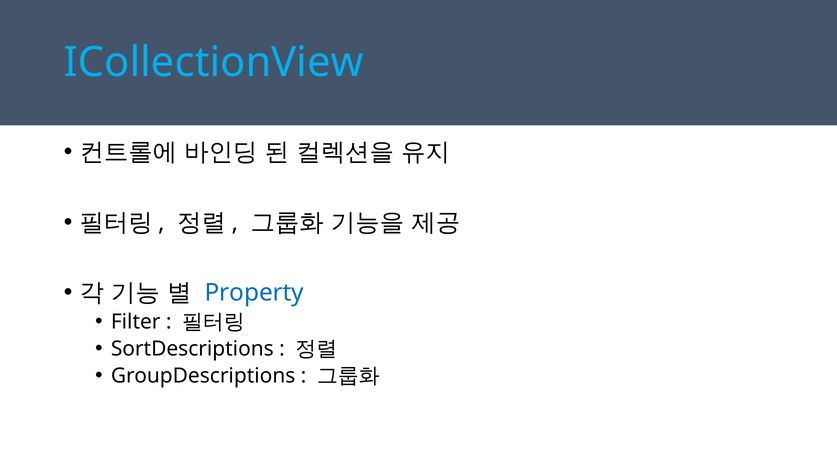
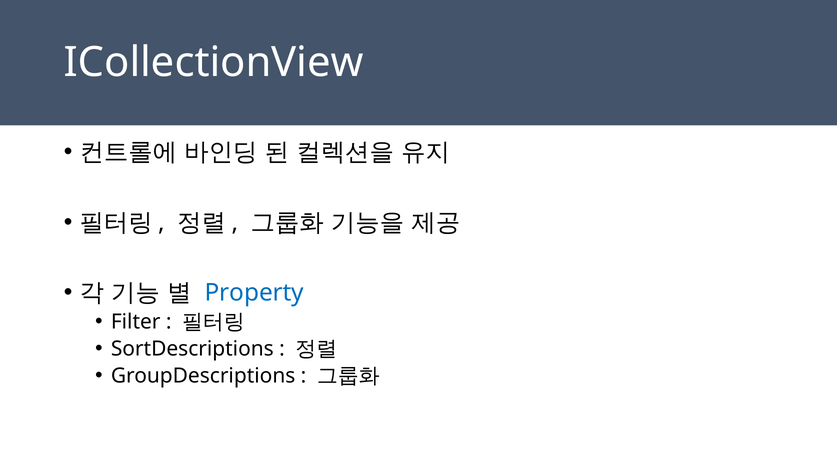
ICollectionView colour: light blue -> white (214, 62)
